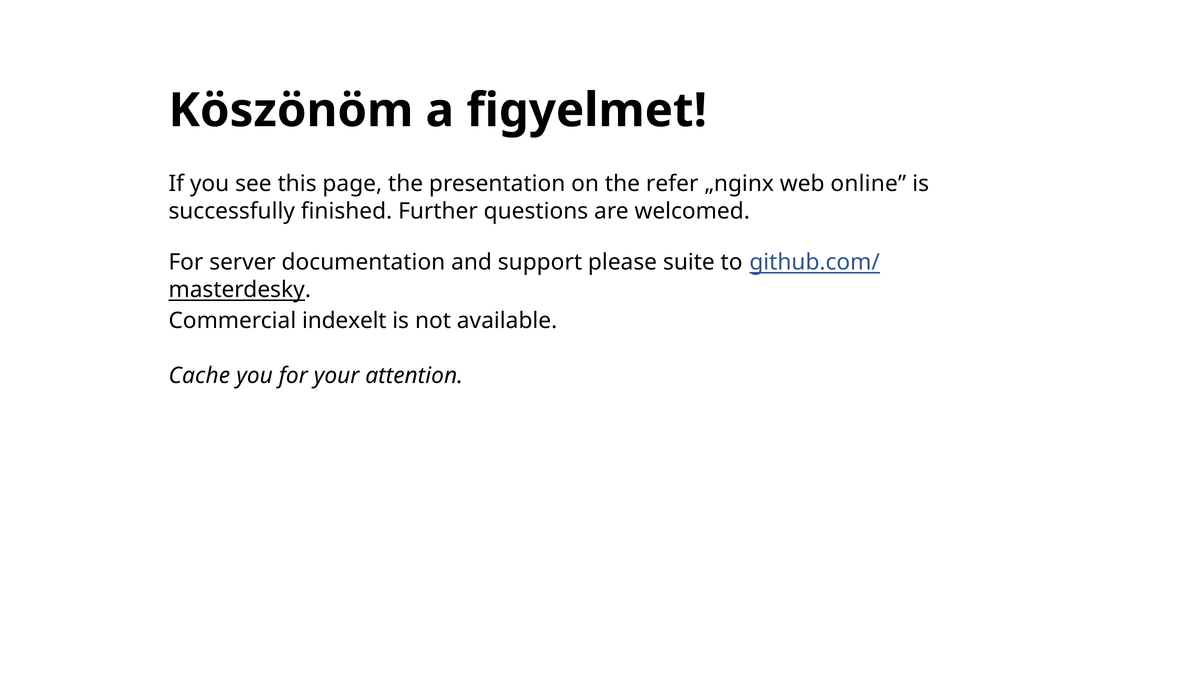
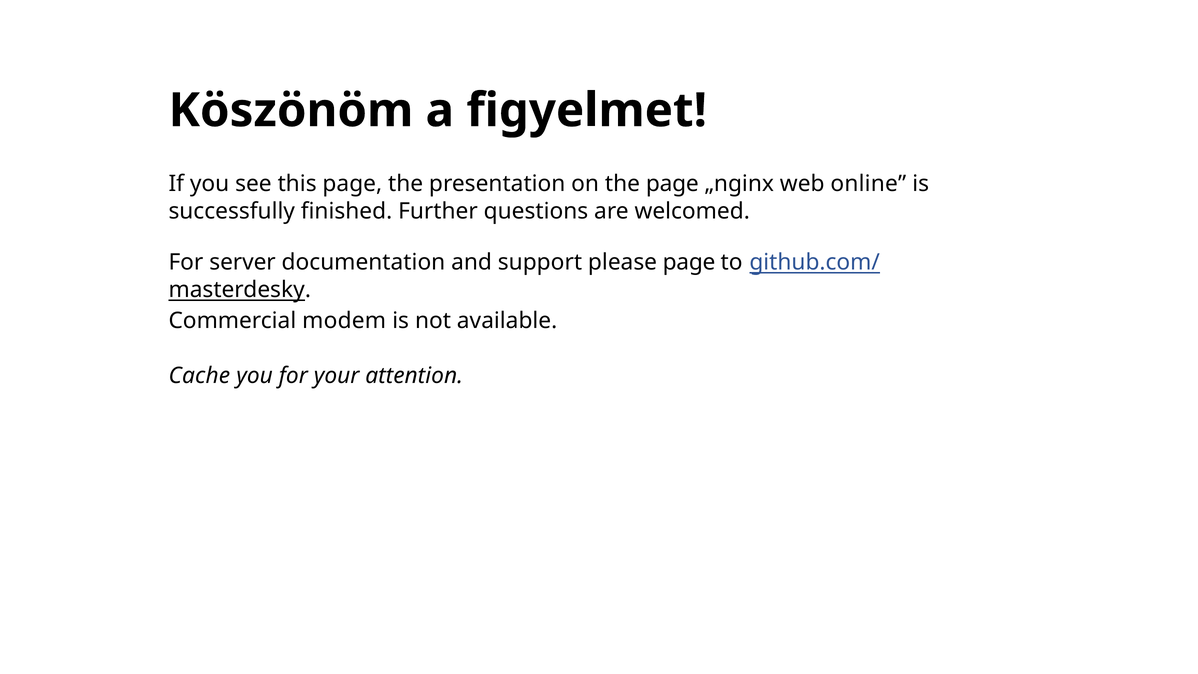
the refer: refer -> page (672, 184)
please suite: suite -> page (689, 262)
indexelt: indexelt -> modem (344, 321)
